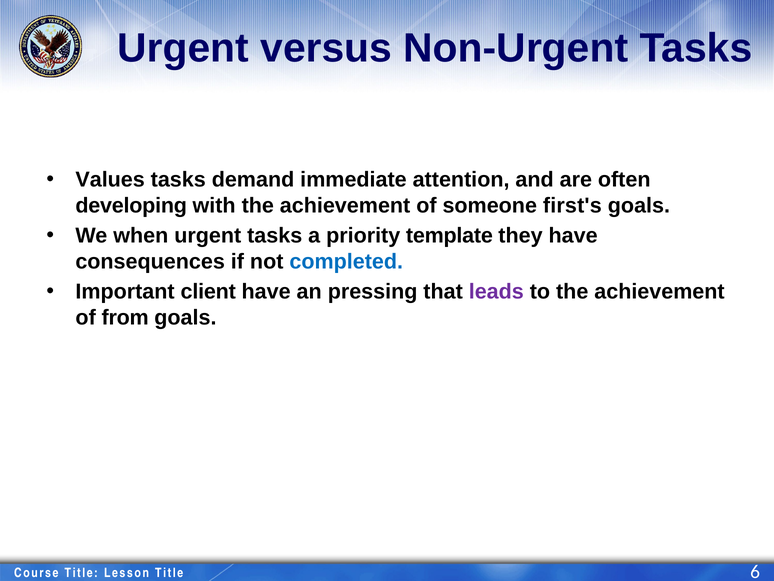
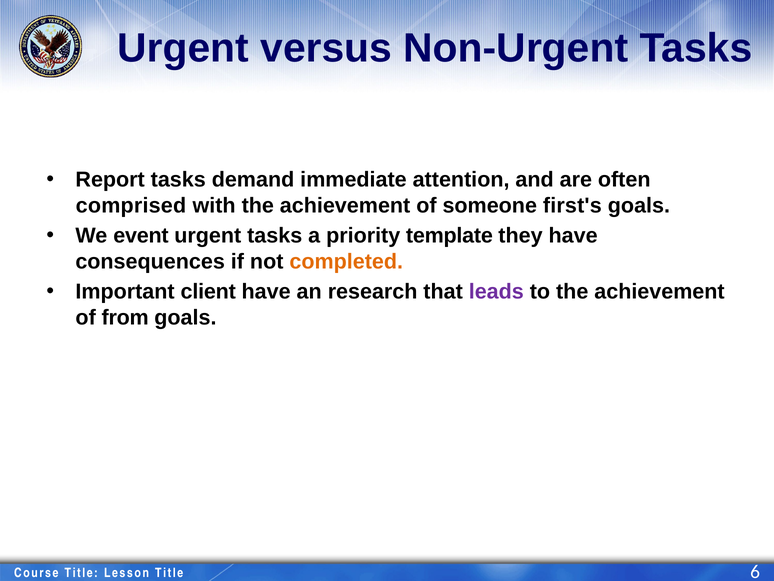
Values: Values -> Report (110, 180)
developing: developing -> comprised (131, 205)
when: when -> event (141, 236)
completed colour: blue -> orange (346, 261)
pressing: pressing -> research (373, 292)
